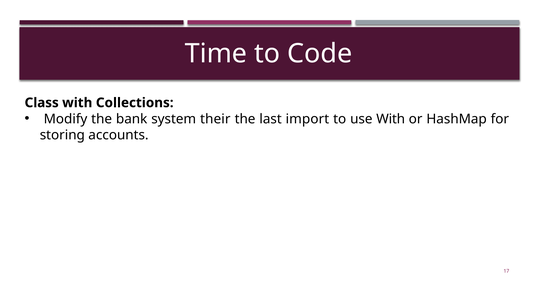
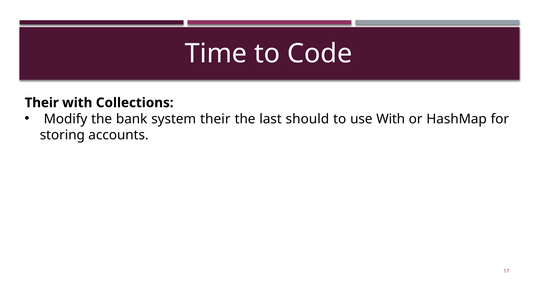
Class: Class -> Their (42, 103)
import: import -> should (307, 119)
